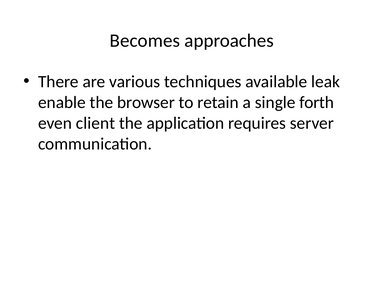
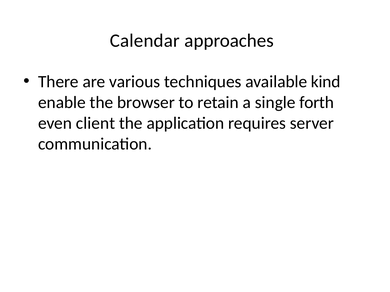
Becomes: Becomes -> Calendar (145, 41)
leak: leak -> kind (326, 82)
